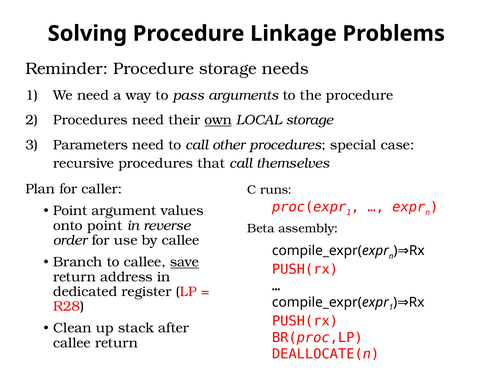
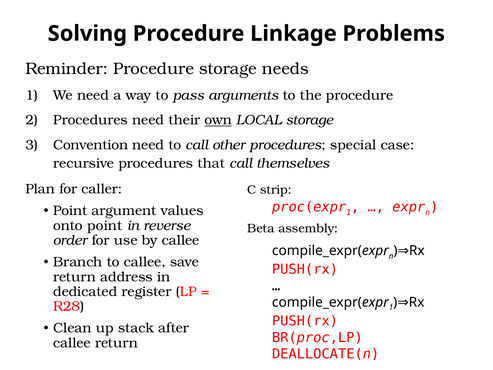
Parameters: Parameters -> Convention (91, 145)
runs: runs -> strip (276, 190)
save underline: present -> none (185, 262)
